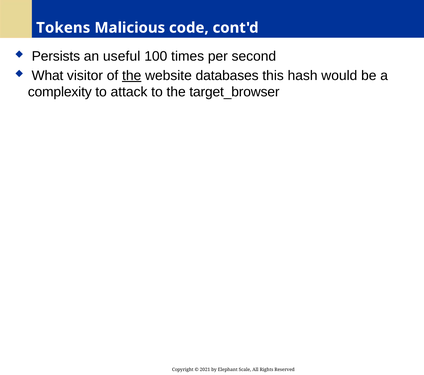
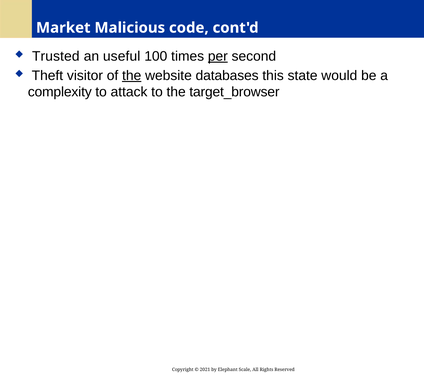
Tokens: Tokens -> Market (63, 28)
Persists: Persists -> Trusted (56, 56)
per underline: none -> present (218, 56)
What: What -> Theft (47, 76)
hash: hash -> state (303, 76)
